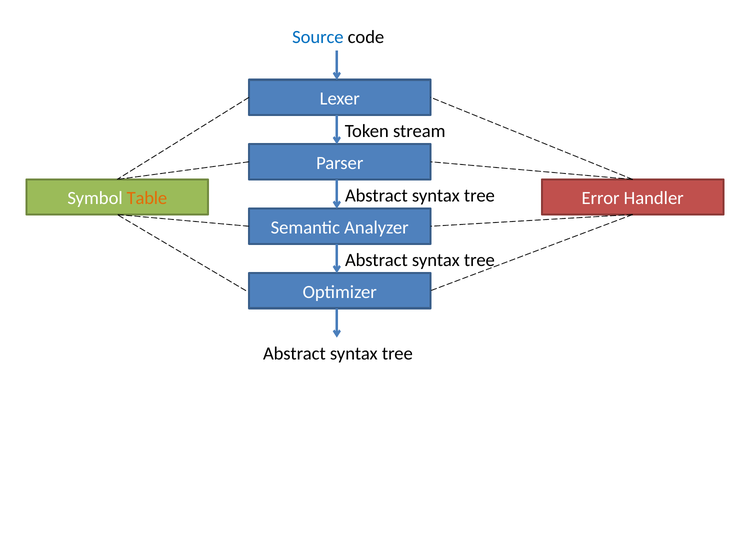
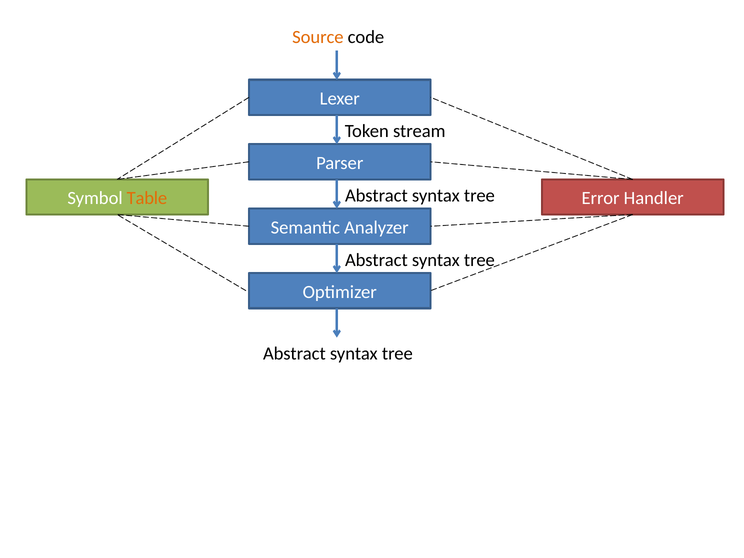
Source colour: blue -> orange (318, 37)
